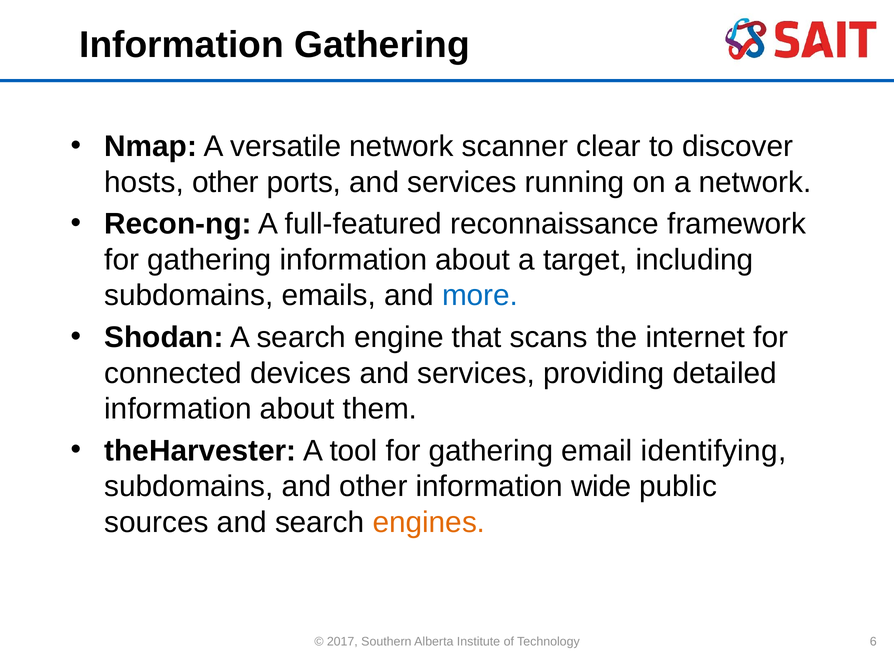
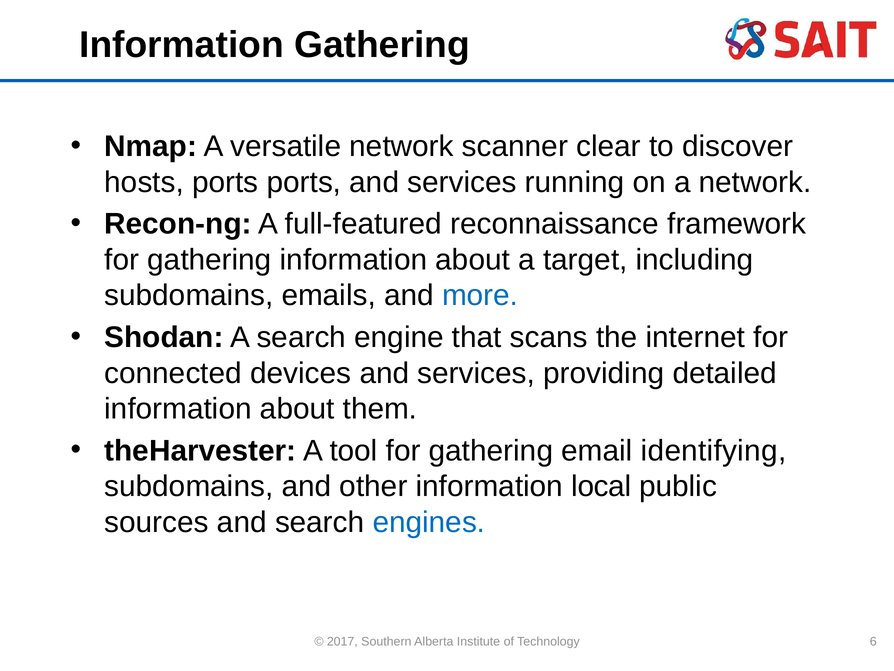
hosts other: other -> ports (225, 182)
wide: wide -> local (601, 486)
engines colour: orange -> blue (429, 522)
